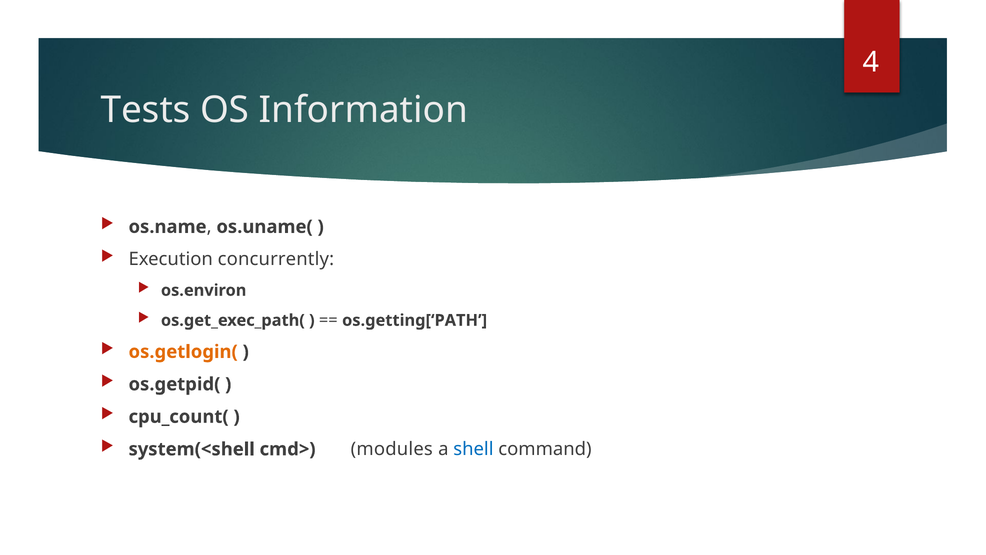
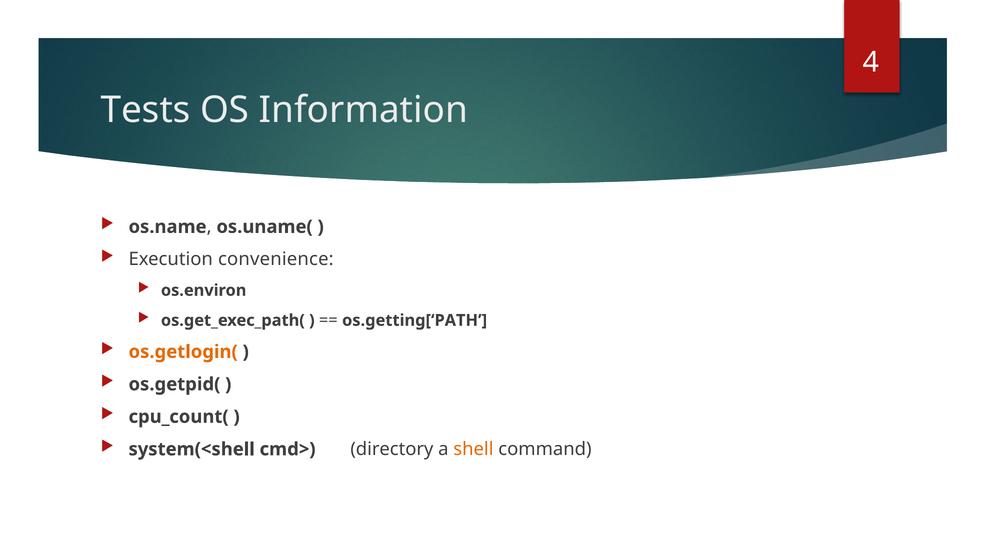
concurrently: concurrently -> convenience (276, 259)
modules: modules -> directory (392, 449)
shell colour: blue -> orange (473, 449)
